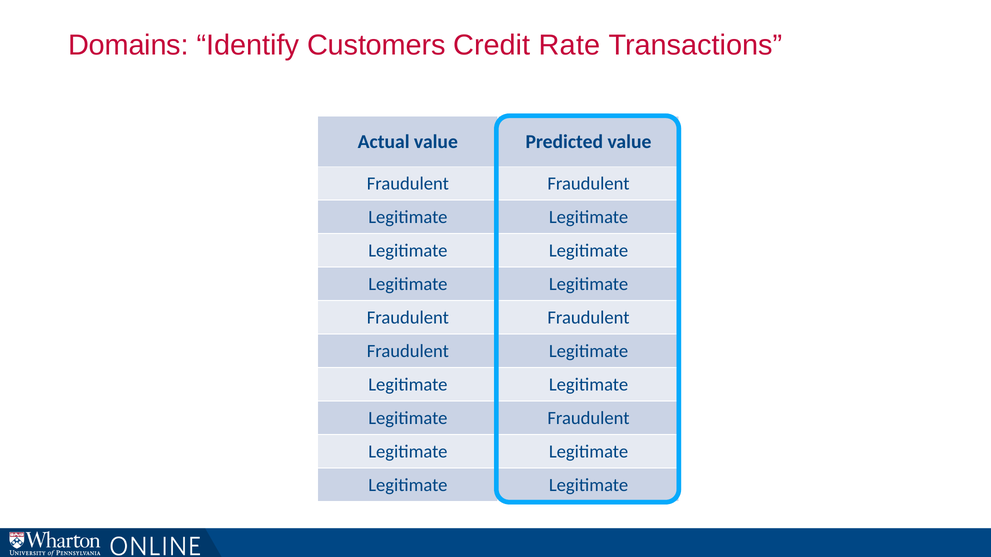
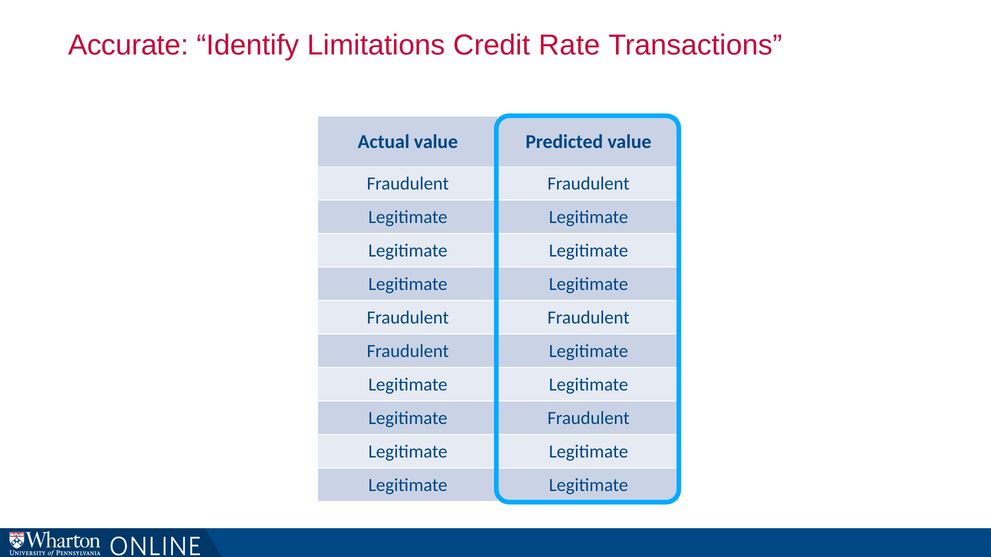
Domains: Domains -> Accurate (128, 45)
Customers: Customers -> Limitations (376, 45)
